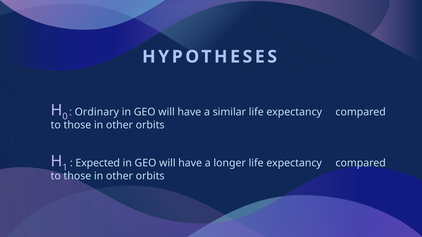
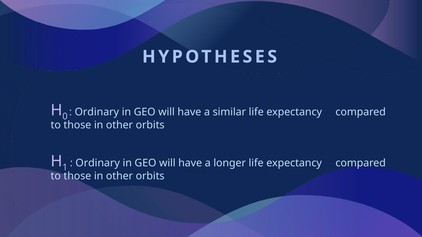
Expected: Expected -> Ordinary (98, 163)
